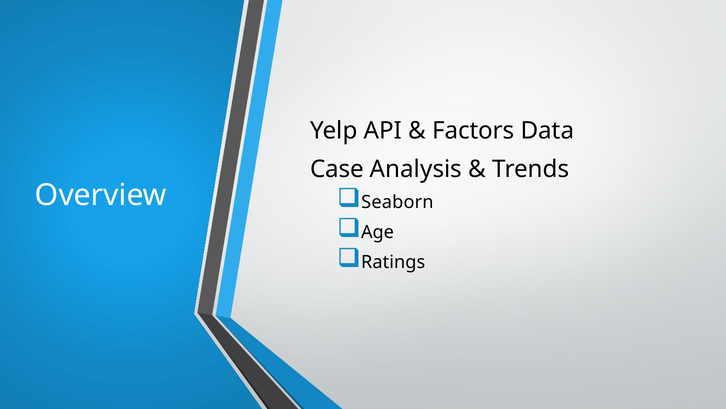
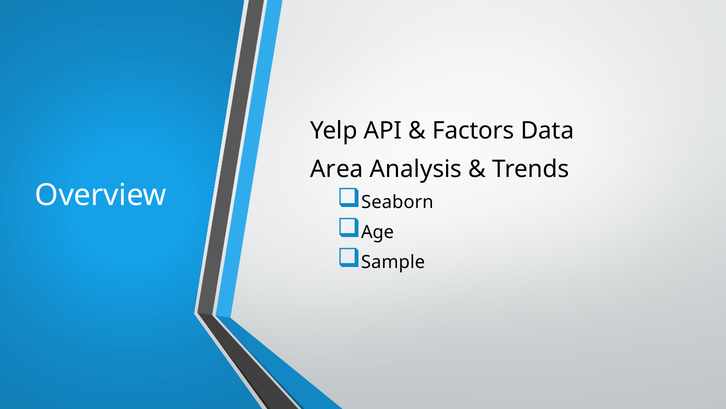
Case: Case -> Area (337, 169)
Ratings: Ratings -> Sample (393, 262)
